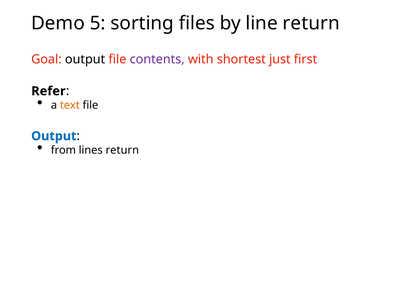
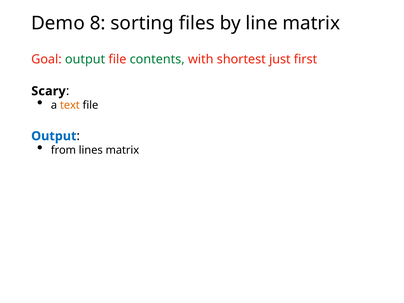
5: 5 -> 8 (98, 23)
line return: return -> matrix (311, 23)
output colour: black -> green (85, 59)
contents colour: purple -> green (157, 59)
Refer: Refer -> Scary (48, 91)
lines return: return -> matrix (122, 150)
